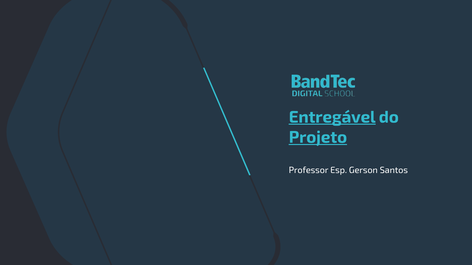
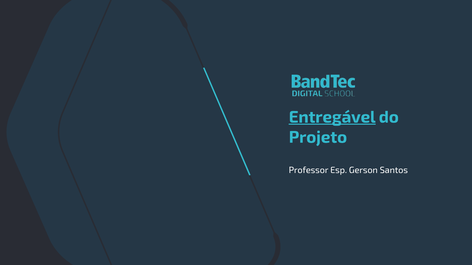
Projeto underline: present -> none (318, 137)
